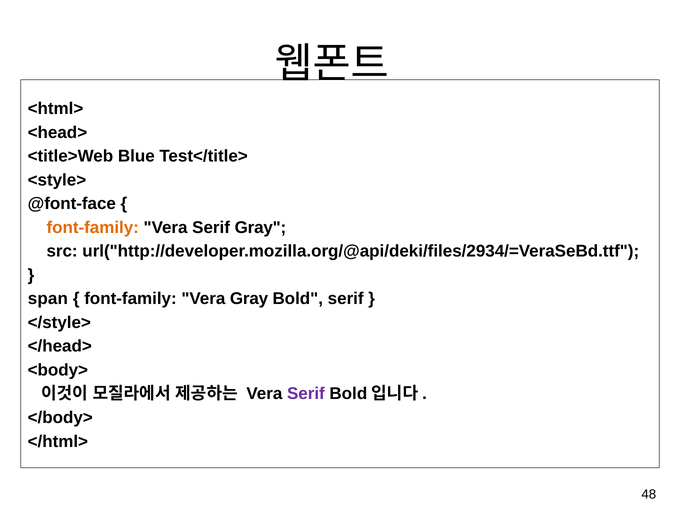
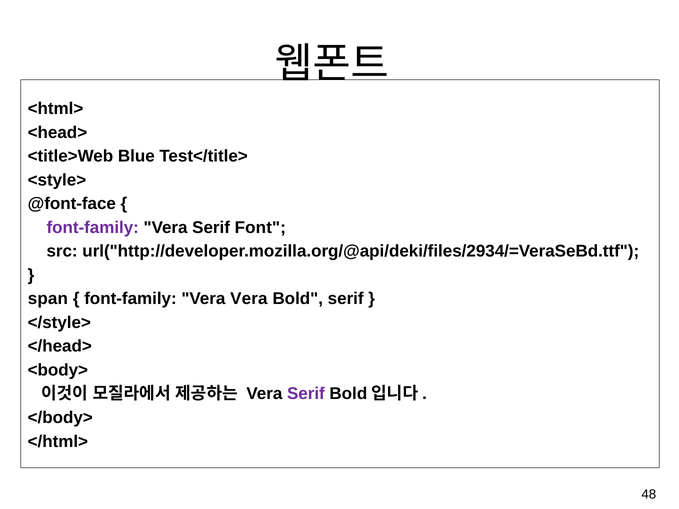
font-family colour: orange -> purple (93, 228)
Serif Gray: Gray -> Font (260, 228)
Vera Gray: Gray -> Vera (249, 299)
